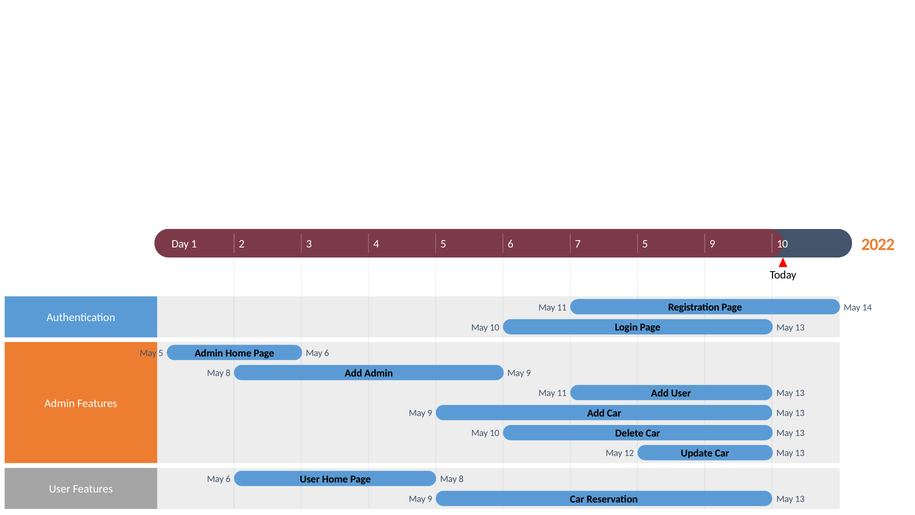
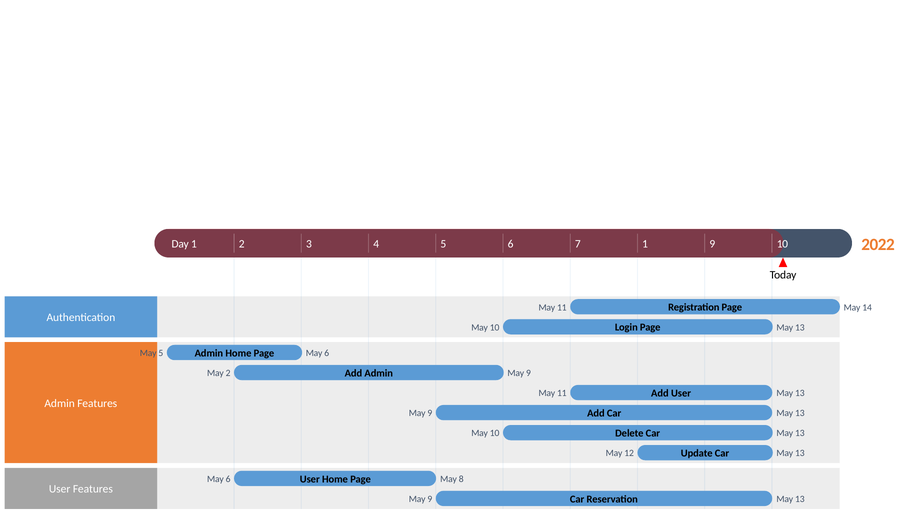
7 5: 5 -> 1 (645, 244)
8: 8 -> 2 (228, 373)
